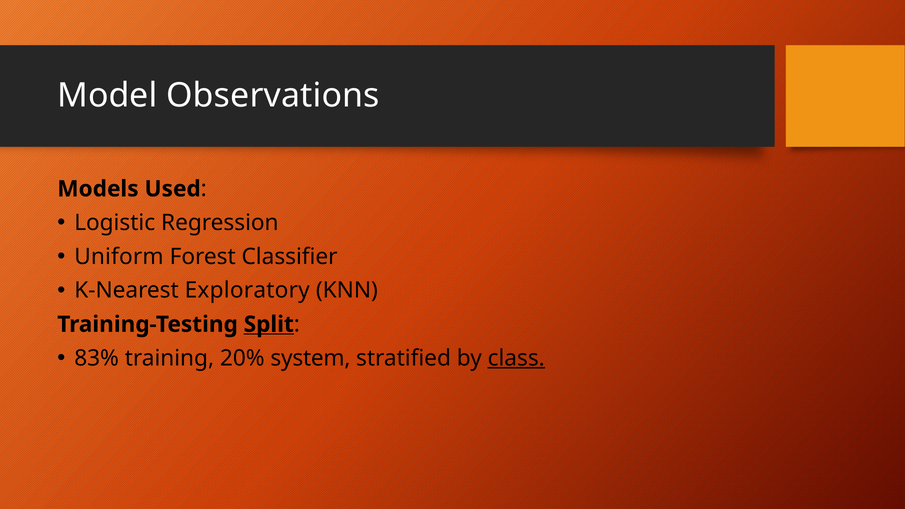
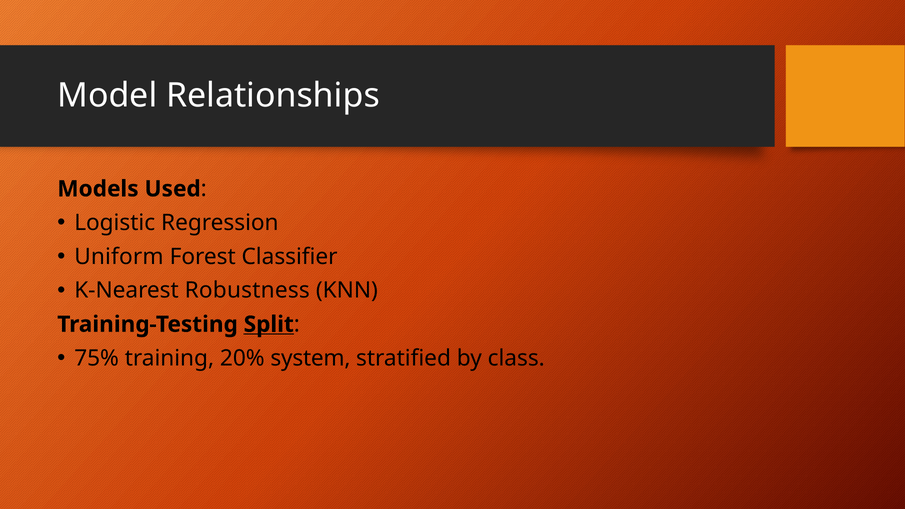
Observations: Observations -> Relationships (273, 96)
Exploratory: Exploratory -> Robustness (247, 291)
83%: 83% -> 75% (97, 358)
class underline: present -> none (516, 358)
